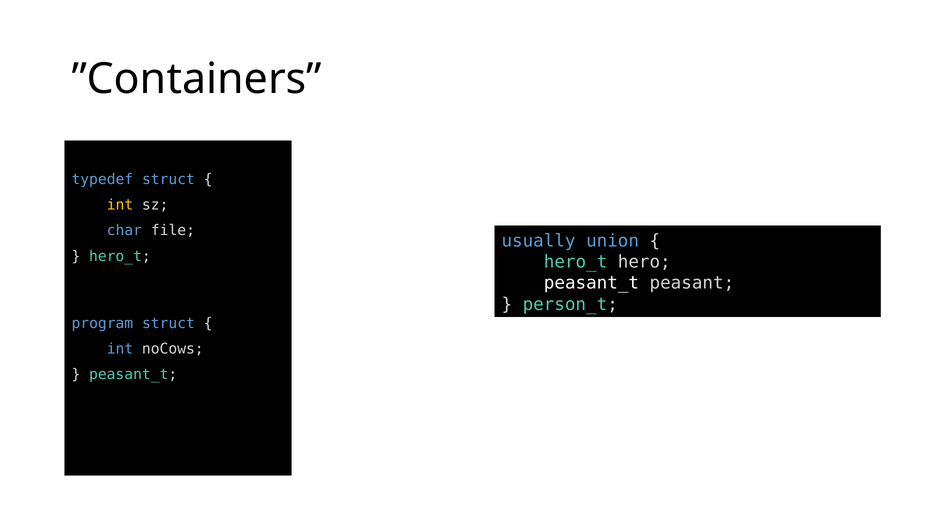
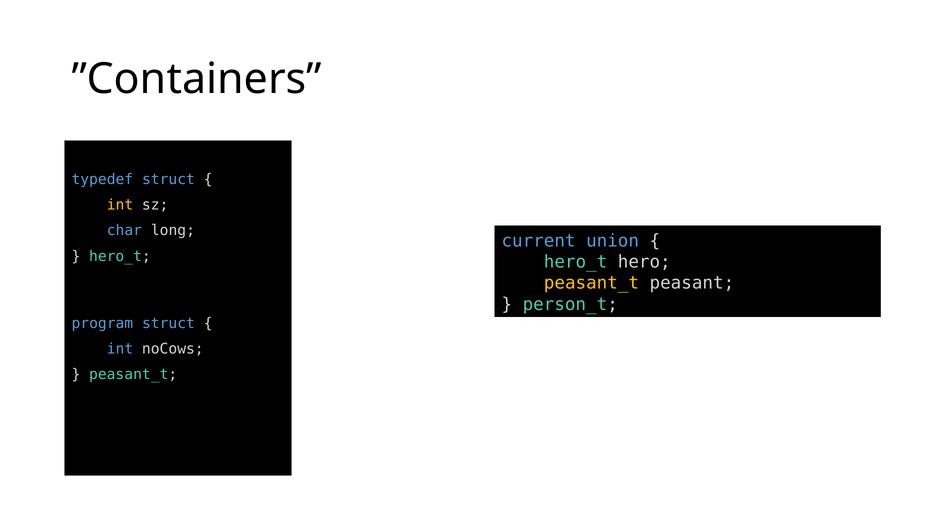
file: file -> long (173, 230)
usually: usually -> current (539, 241)
peasant_t colour: white -> yellow (591, 283)
